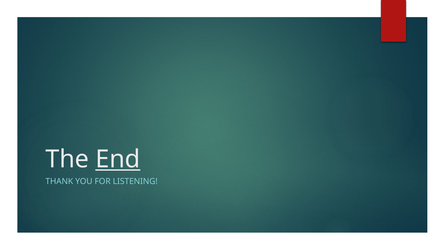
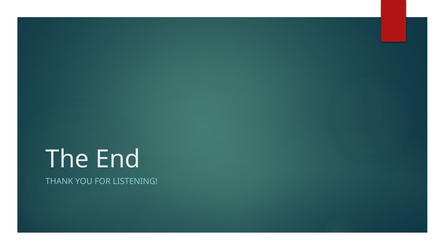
End underline: present -> none (118, 159)
